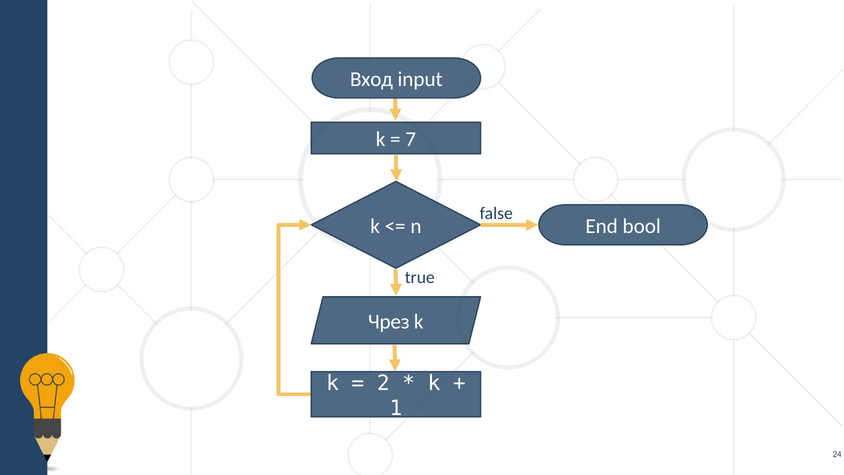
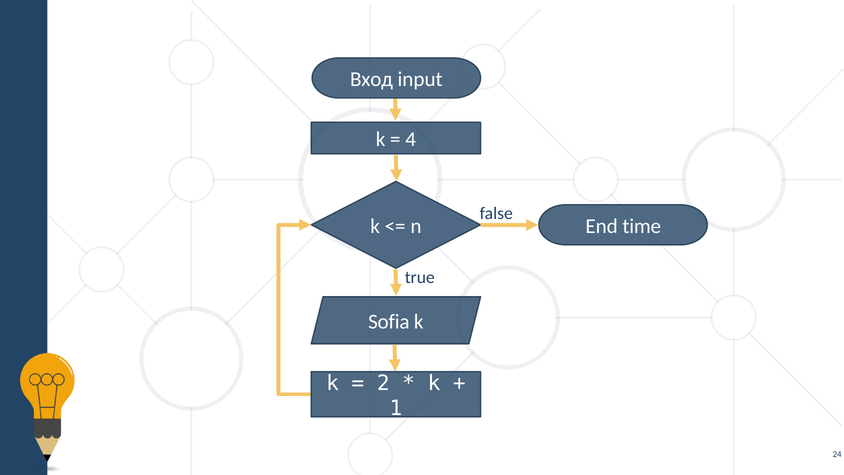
7: 7 -> 4 (411, 139)
bool: bool -> time (642, 226)
Чрез: Чрез -> Sofia (389, 322)
